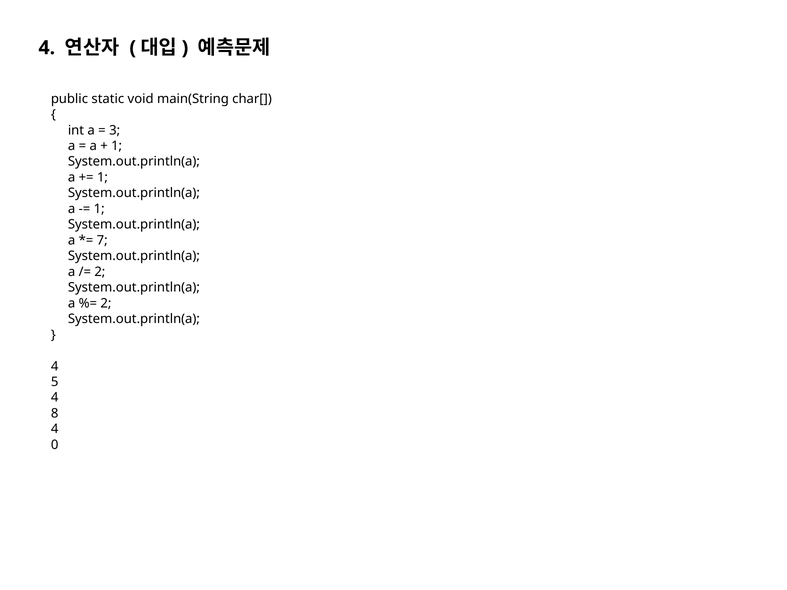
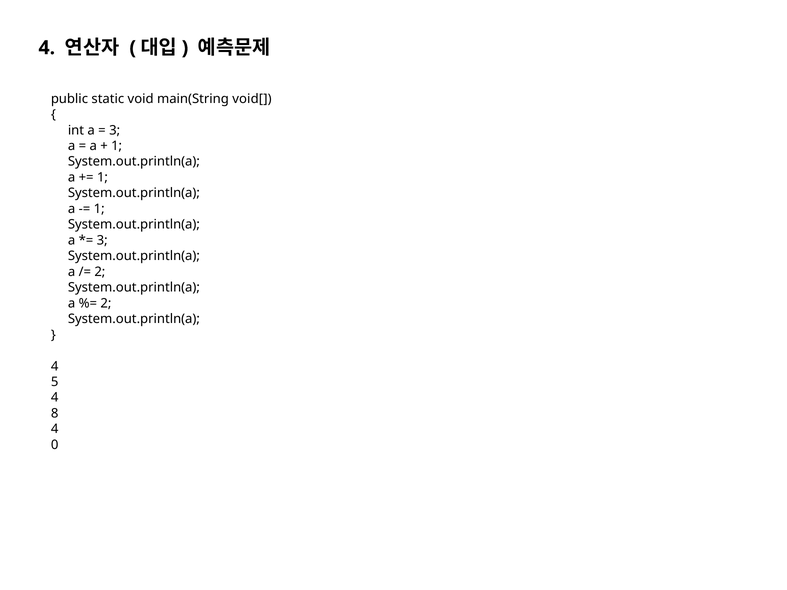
char[: char[ -> void[ (252, 99)
7: 7 -> 3 (102, 240)
